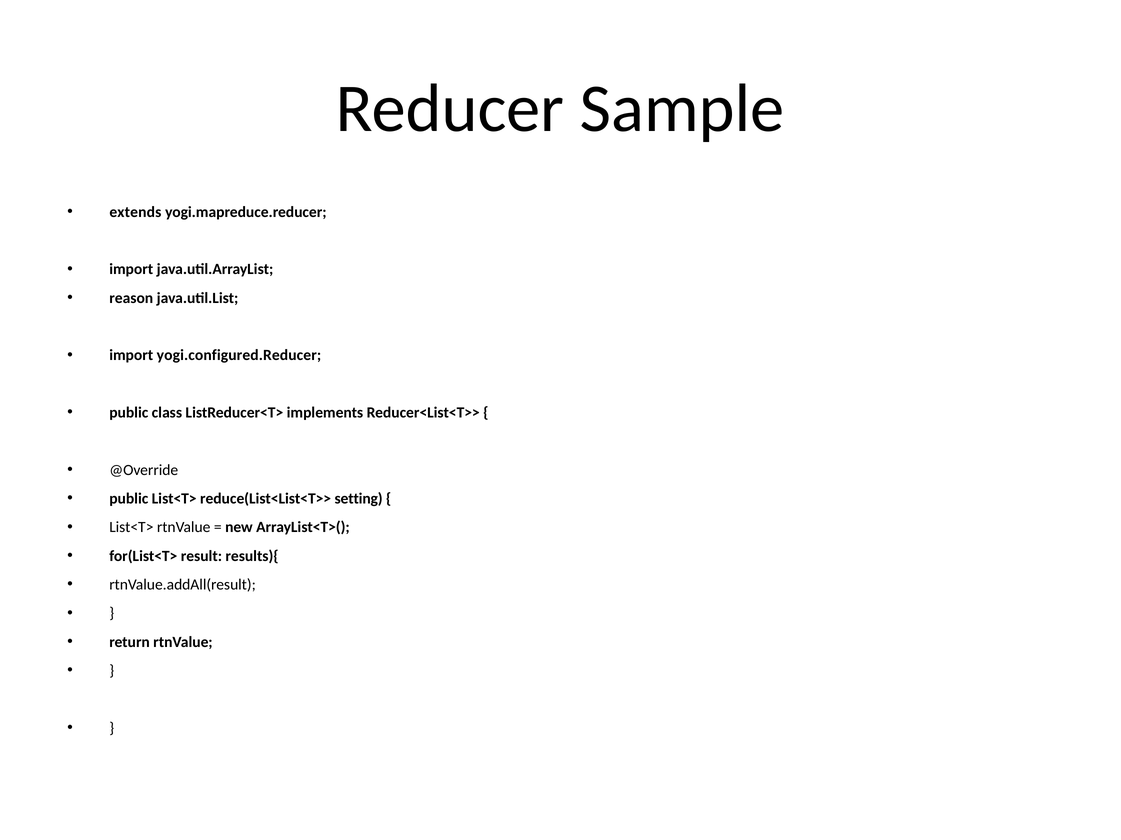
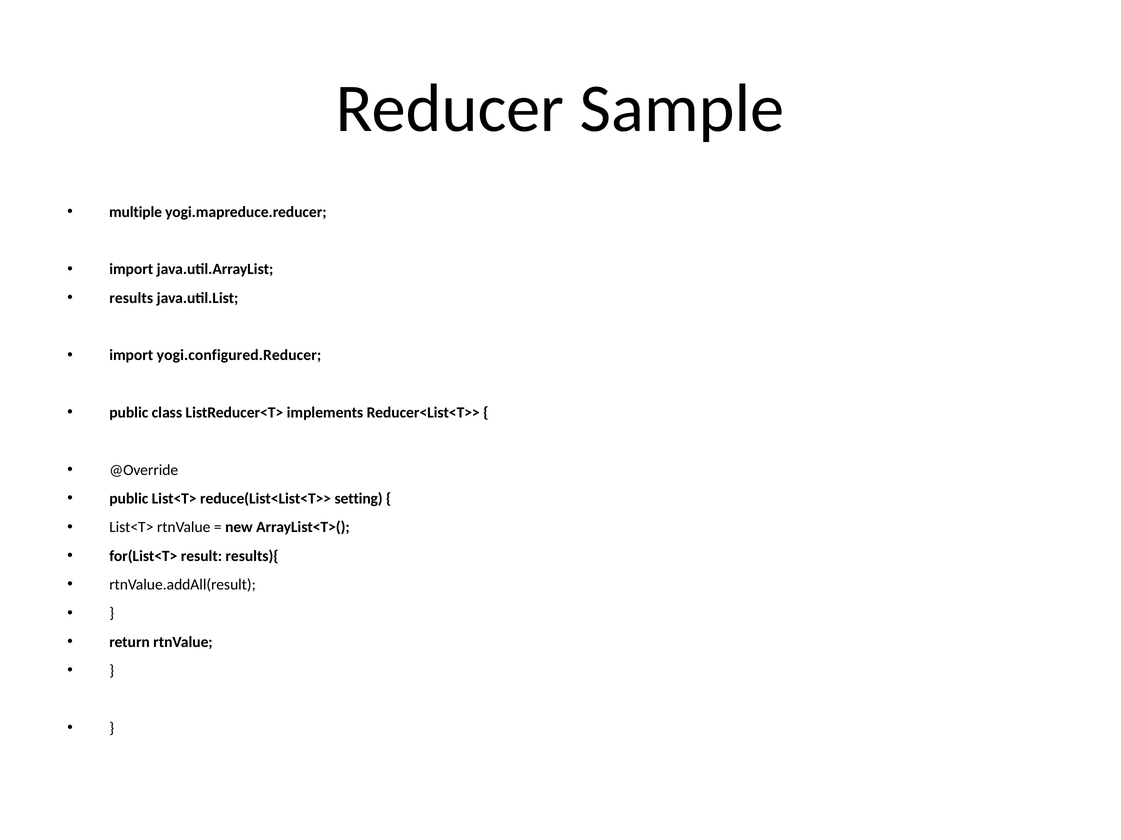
extends: extends -> multiple (136, 212)
reason: reason -> results (131, 298)
